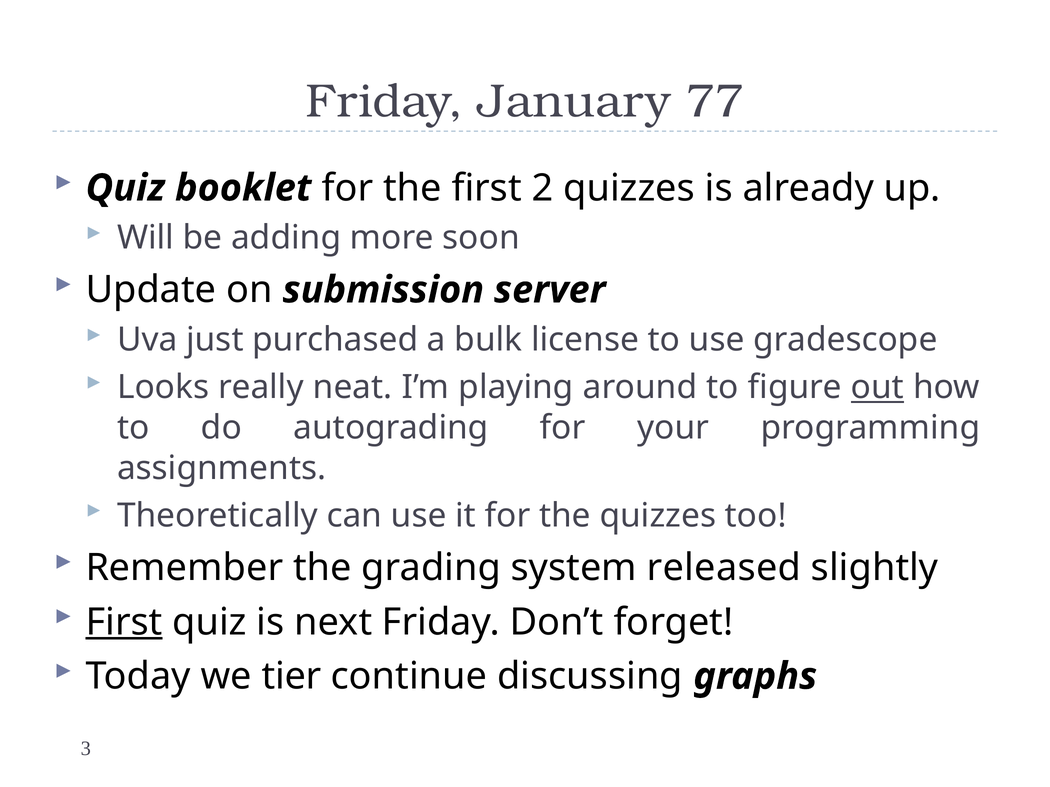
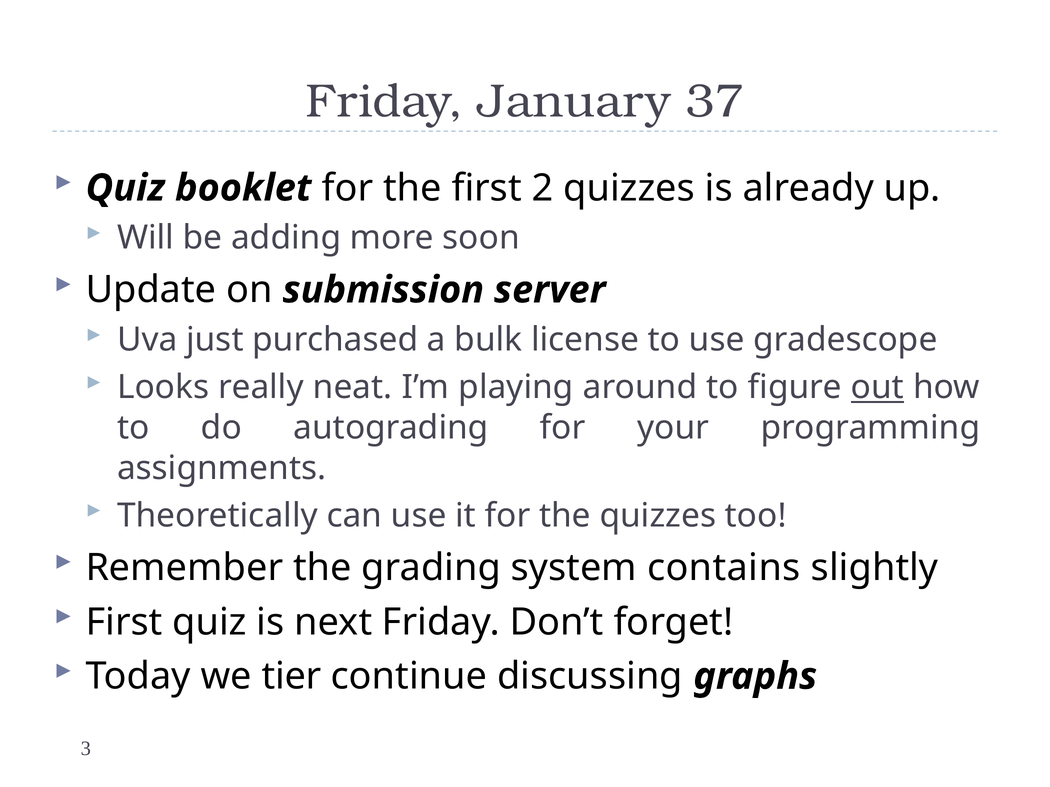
77: 77 -> 37 (715, 101)
released: released -> contains (724, 568)
First underline: present -> none (124, 622)
